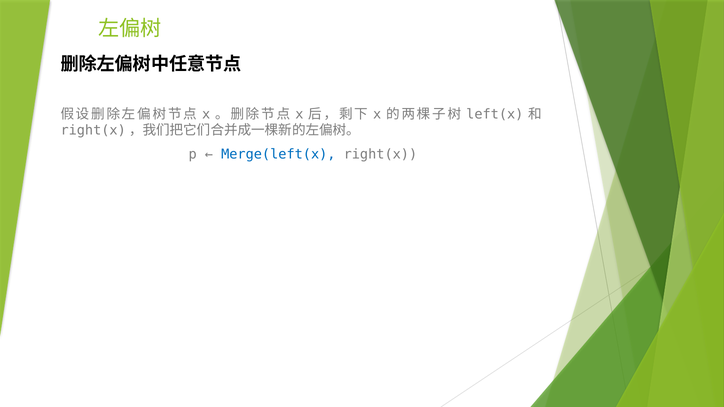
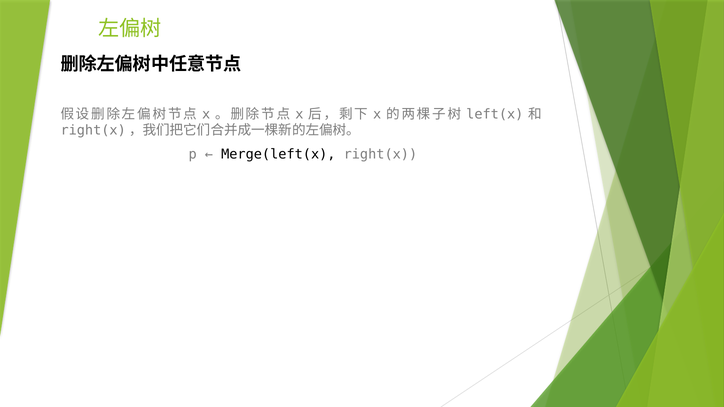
Merge(left(x colour: blue -> black (278, 154)
